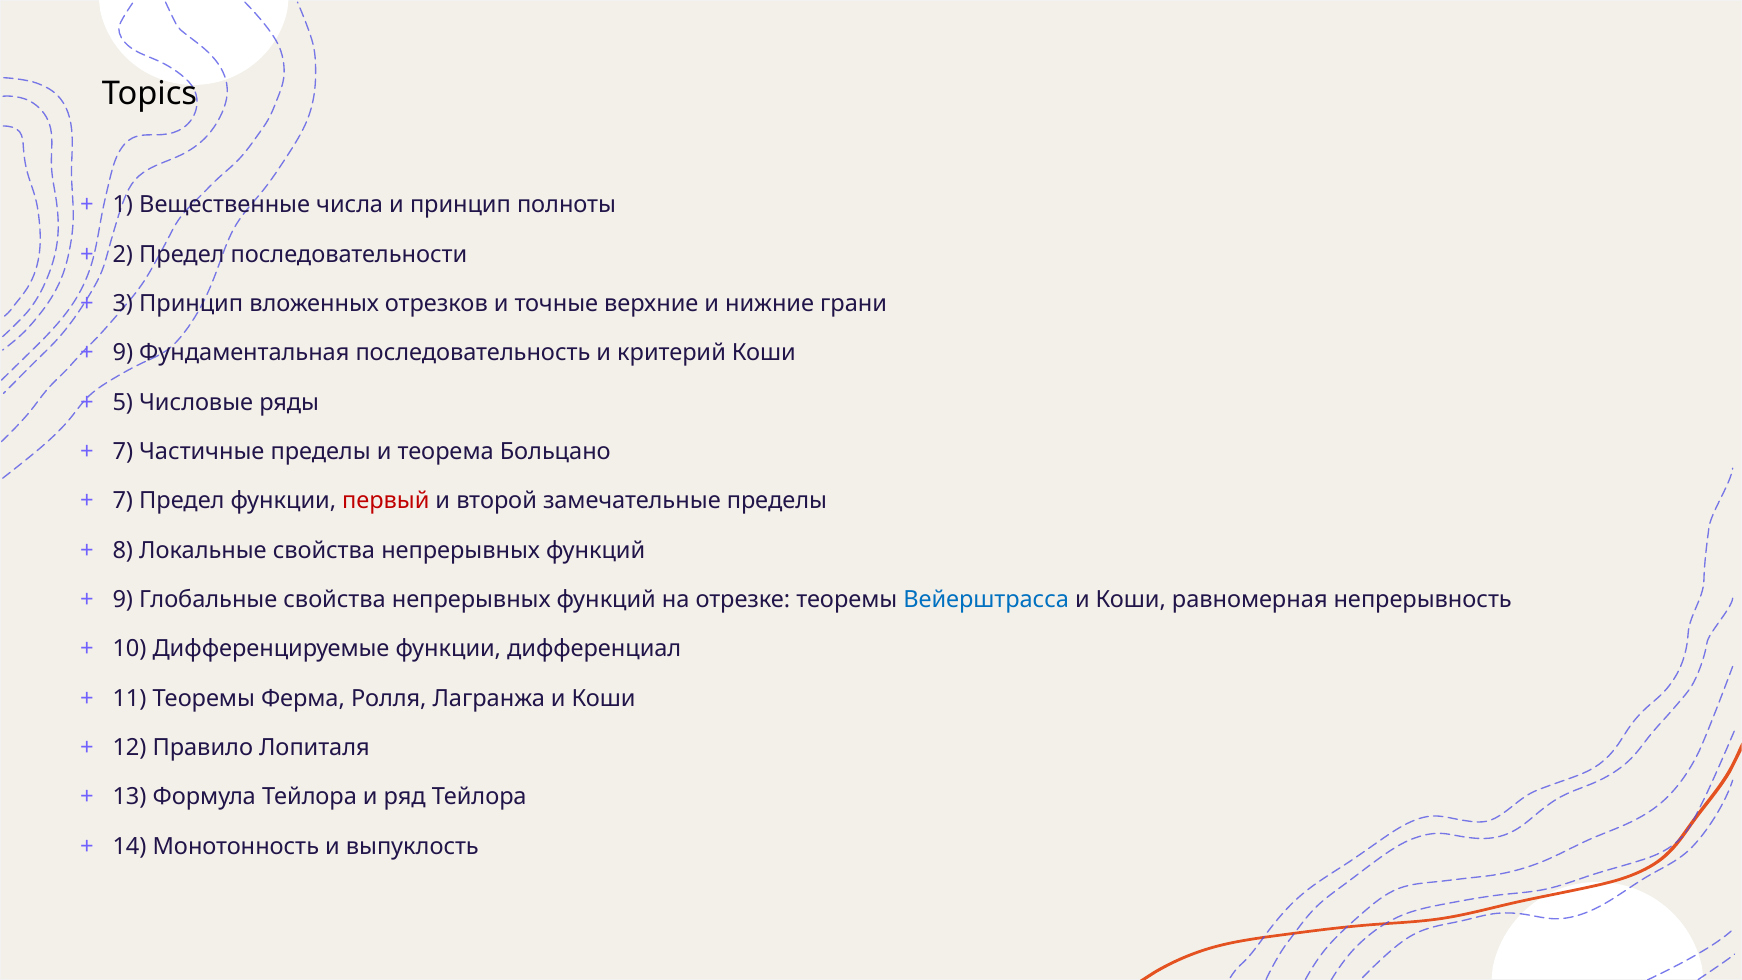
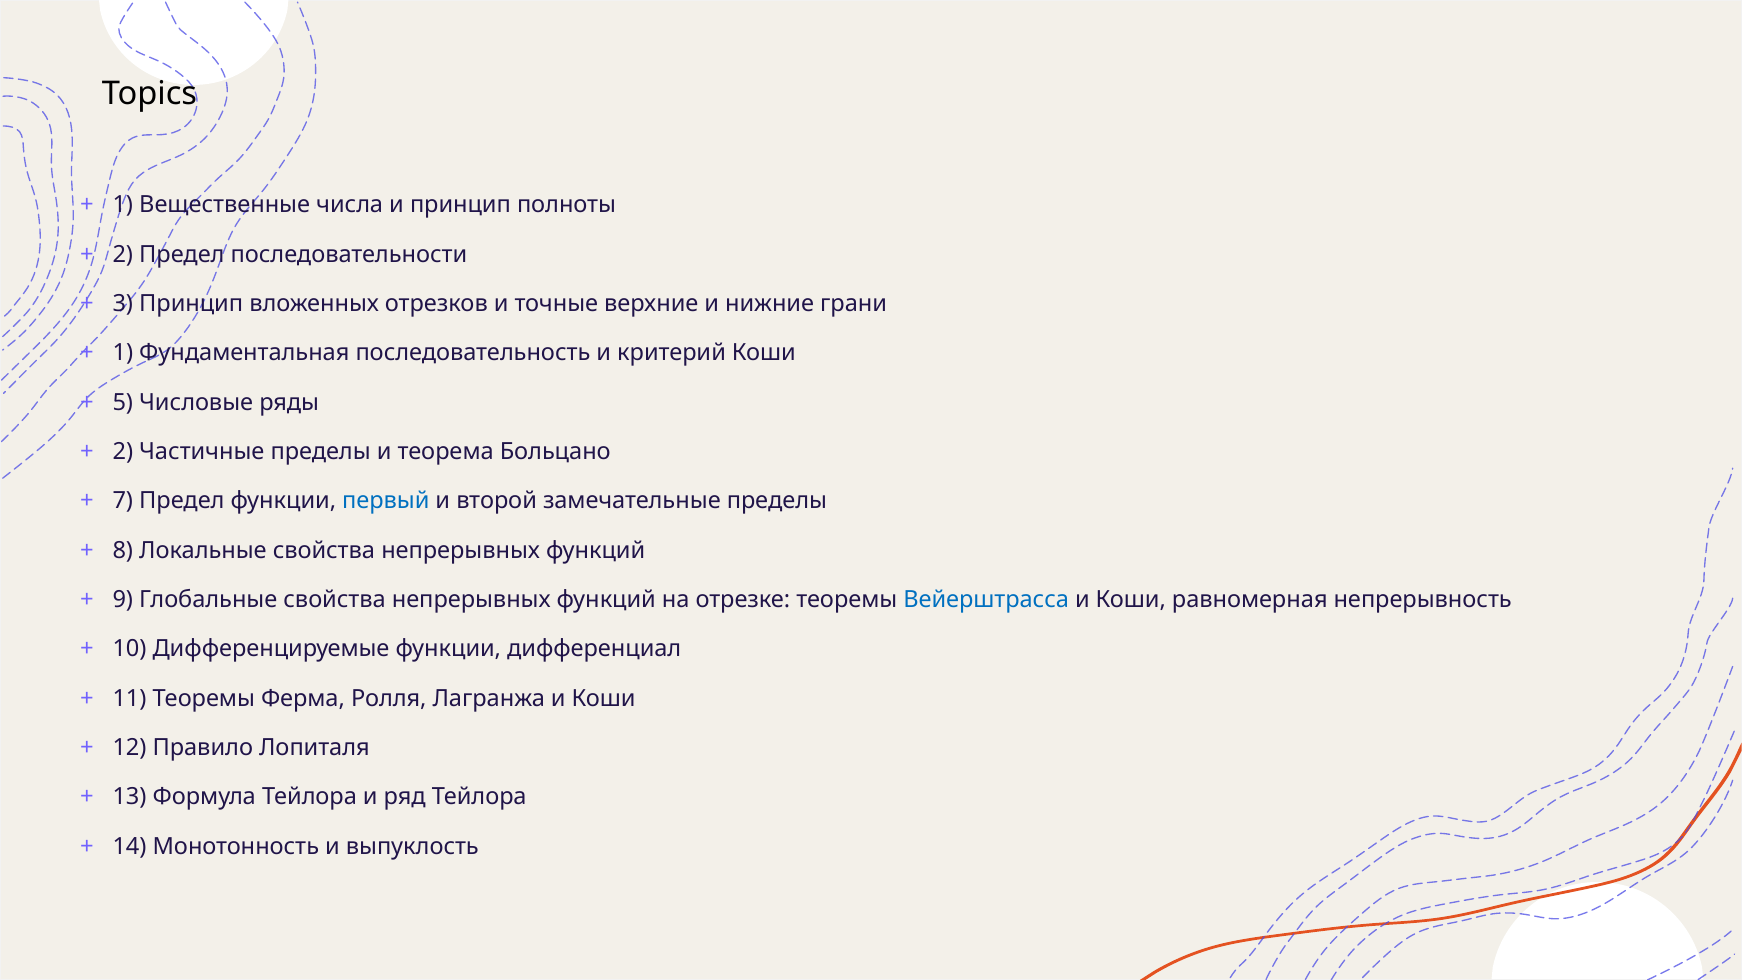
9: 9 -> 1 (123, 353)
7: 7 -> 2 (123, 452)
первый colour: red -> blue (386, 501)
